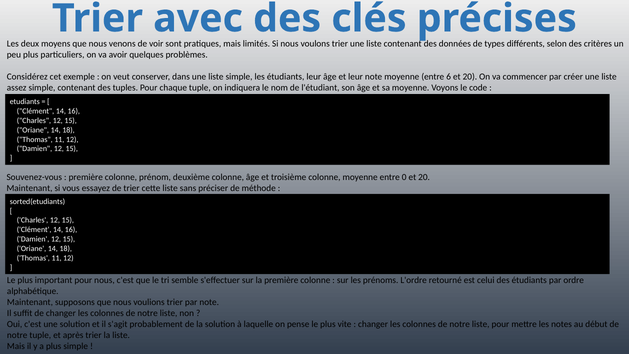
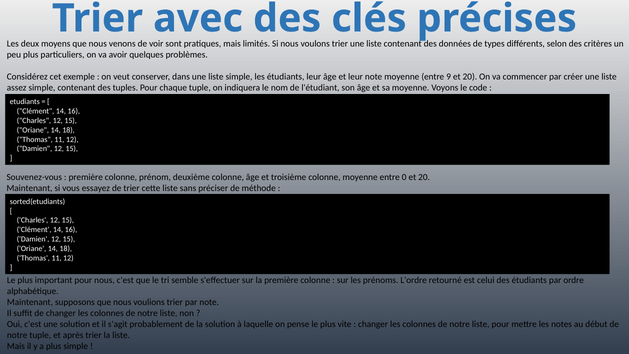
6: 6 -> 9 (449, 77)
